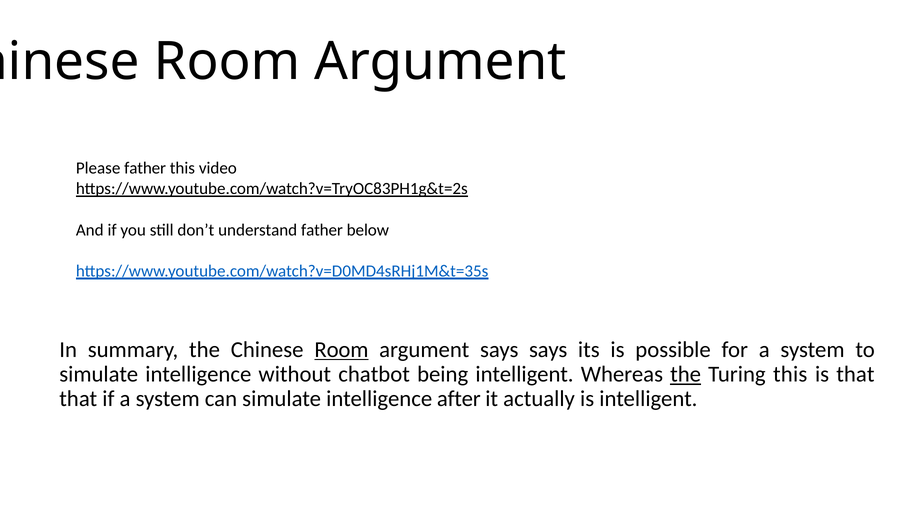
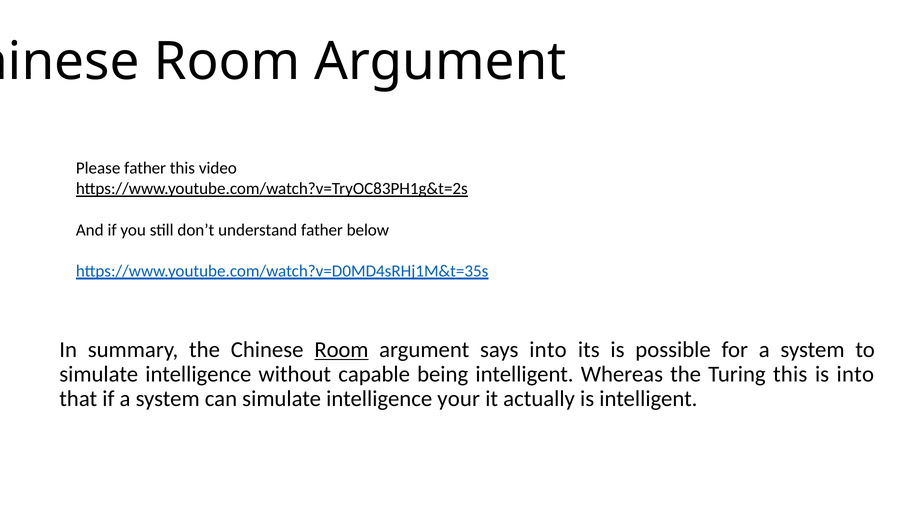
says says: says -> into (548, 350)
chatbot: chatbot -> capable (374, 374)
the underline: present -> none (686, 374)
is that: that -> into (855, 374)
after: after -> your (459, 399)
